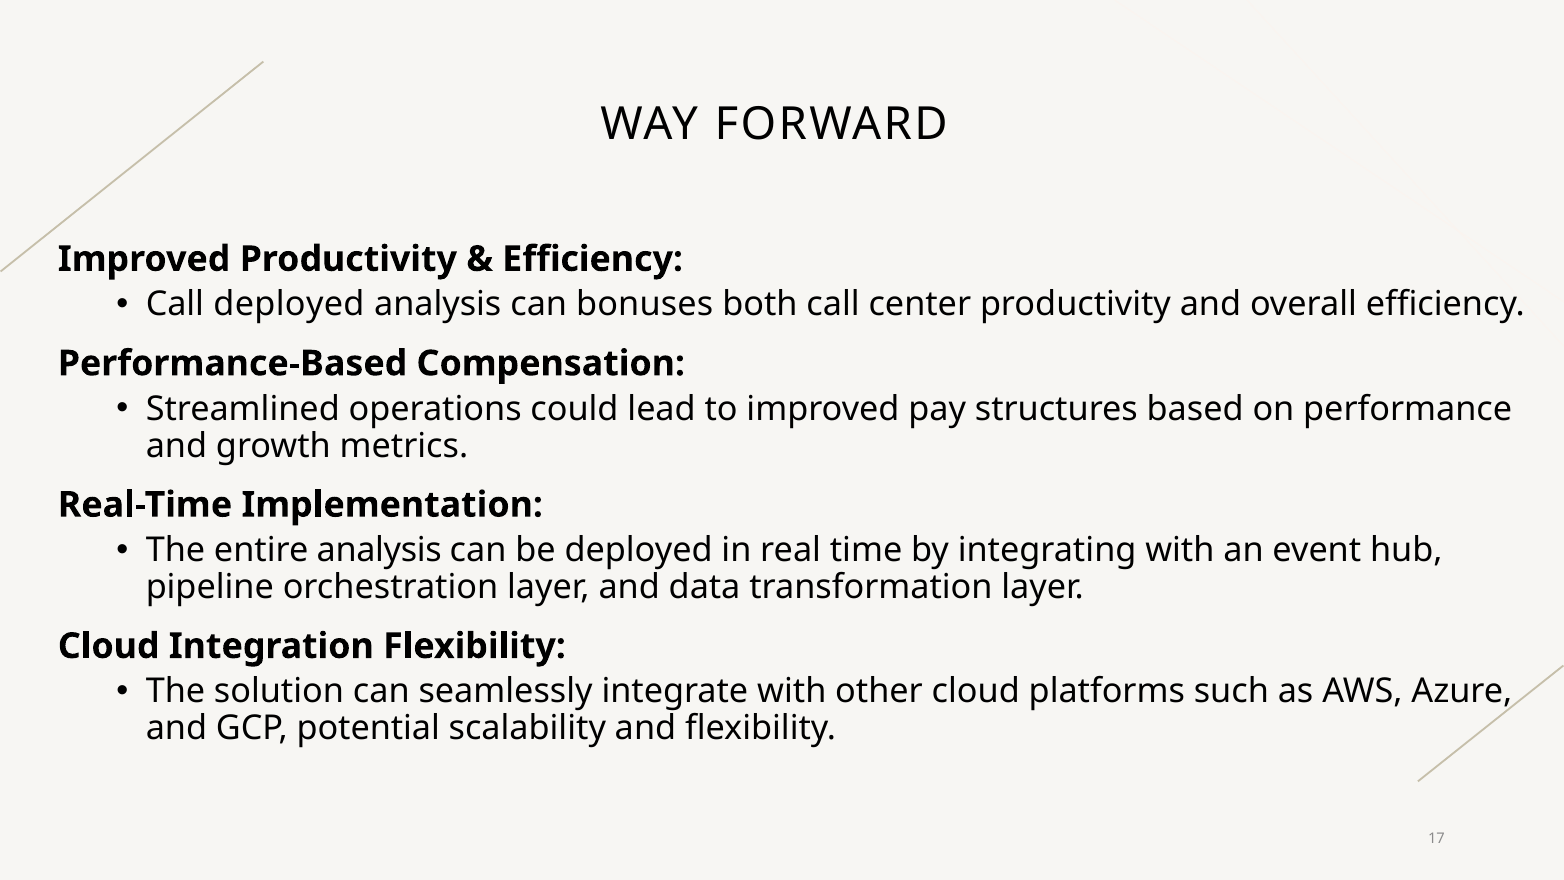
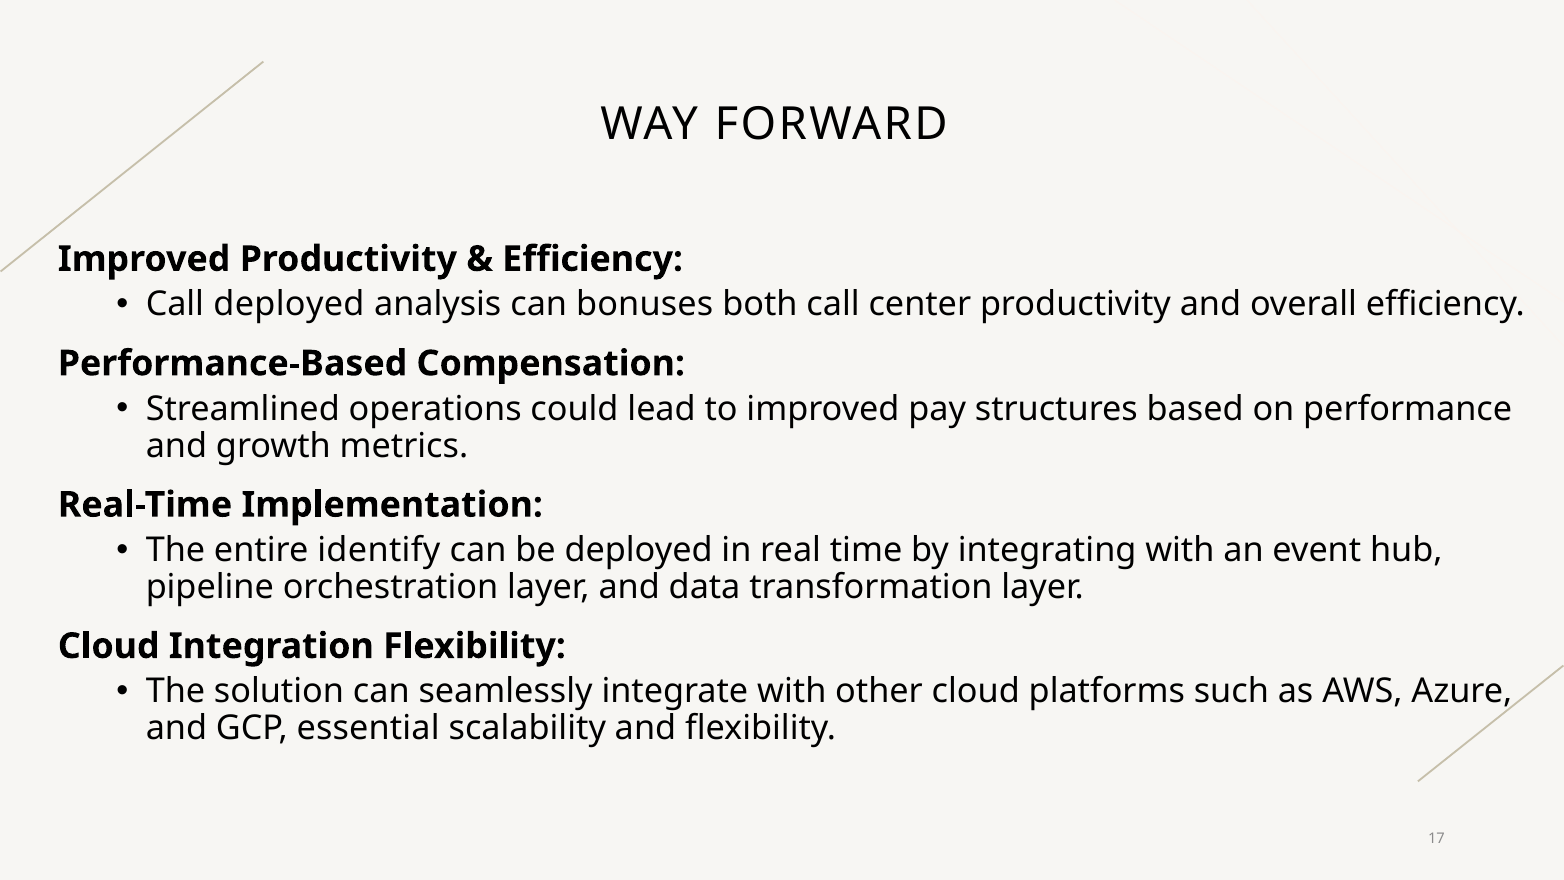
entire analysis: analysis -> identify (379, 550)
potential: potential -> essential (368, 728)
